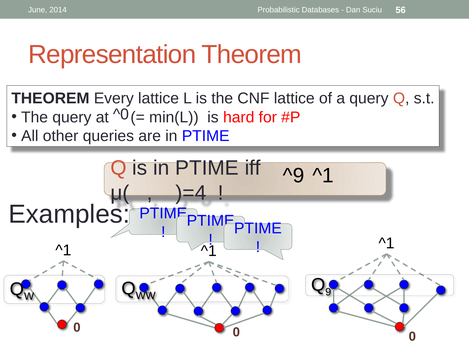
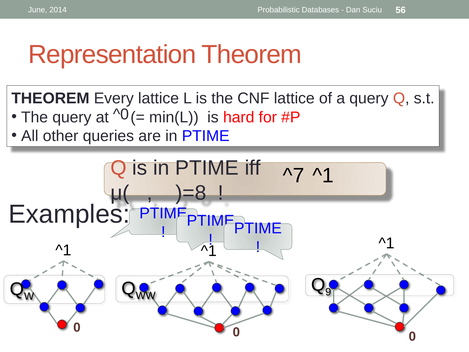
^9: ^9 -> ^7 (294, 175)
)=4: )=4 -> )=8 (191, 193)
